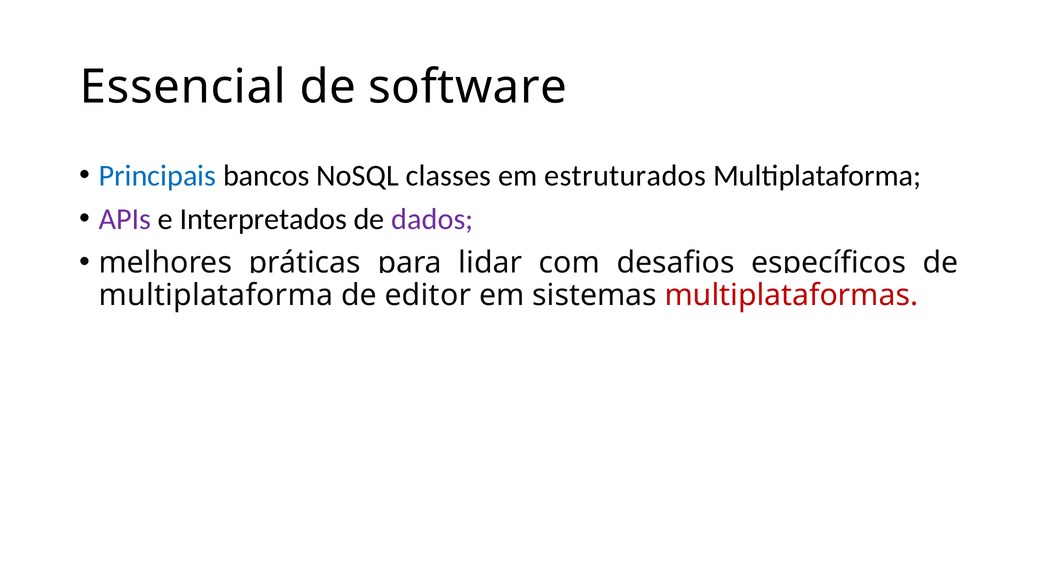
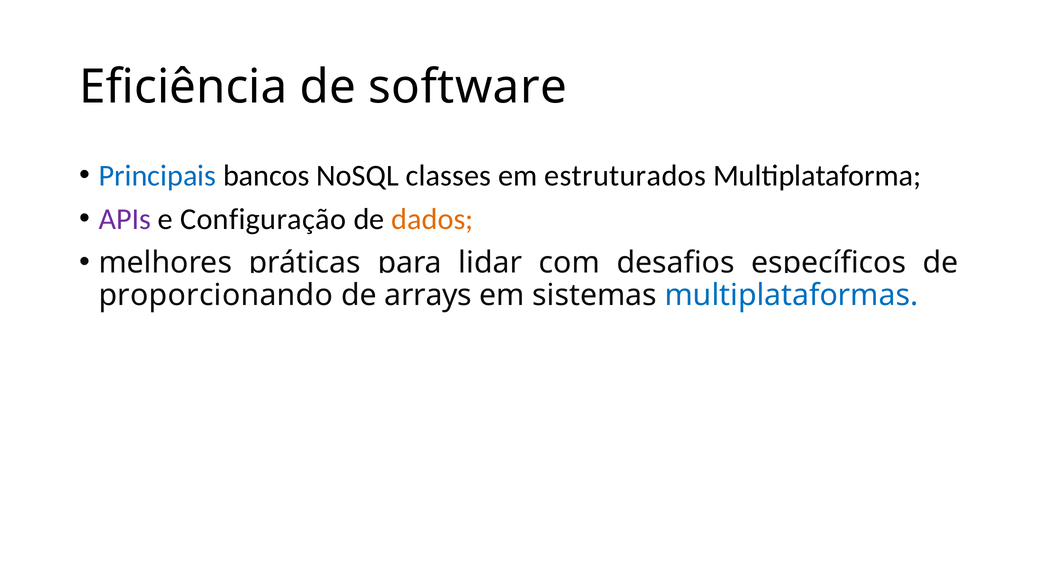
Essencial: Essencial -> Eficiência (183, 87)
Interpretados: Interpretados -> Configuração (263, 219)
dados colour: purple -> orange (432, 219)
multiplataforma: multiplataforma -> proporcionando (216, 295)
editor: editor -> arrays (428, 295)
multiplataformas colour: red -> blue (791, 295)
